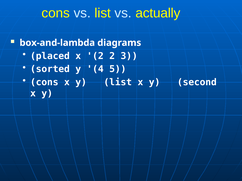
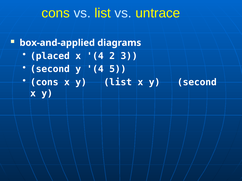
actually: actually -> untrace (158, 13)
box-and-lambda: box-and-lambda -> box-and-applied (57, 43)
x 2: 2 -> 4 (95, 56)
sorted: sorted -> second (50, 69)
